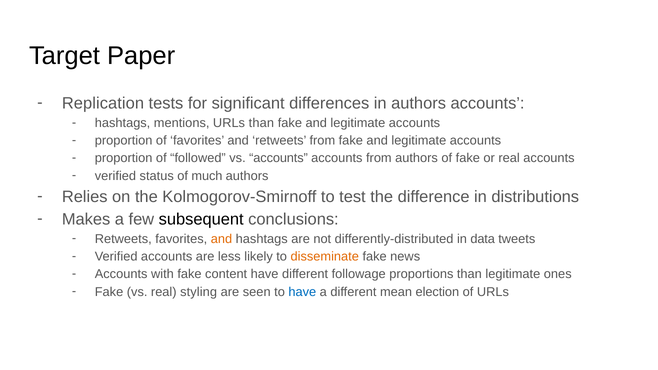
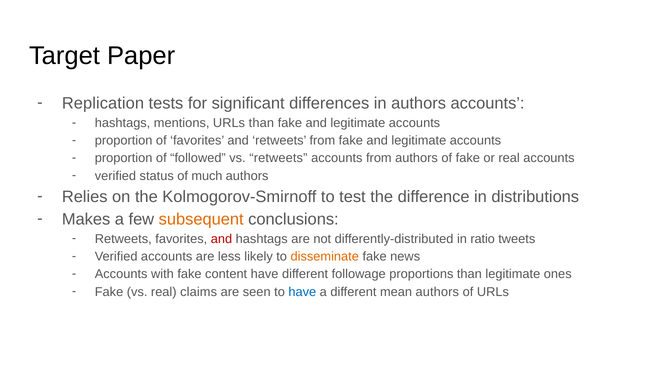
vs accounts: accounts -> retweets (278, 158)
subsequent colour: black -> orange (201, 219)
and colour: orange -> red (221, 239)
data: data -> ratio (483, 239)
styling: styling -> claims (199, 292)
mean election: election -> authors (437, 292)
